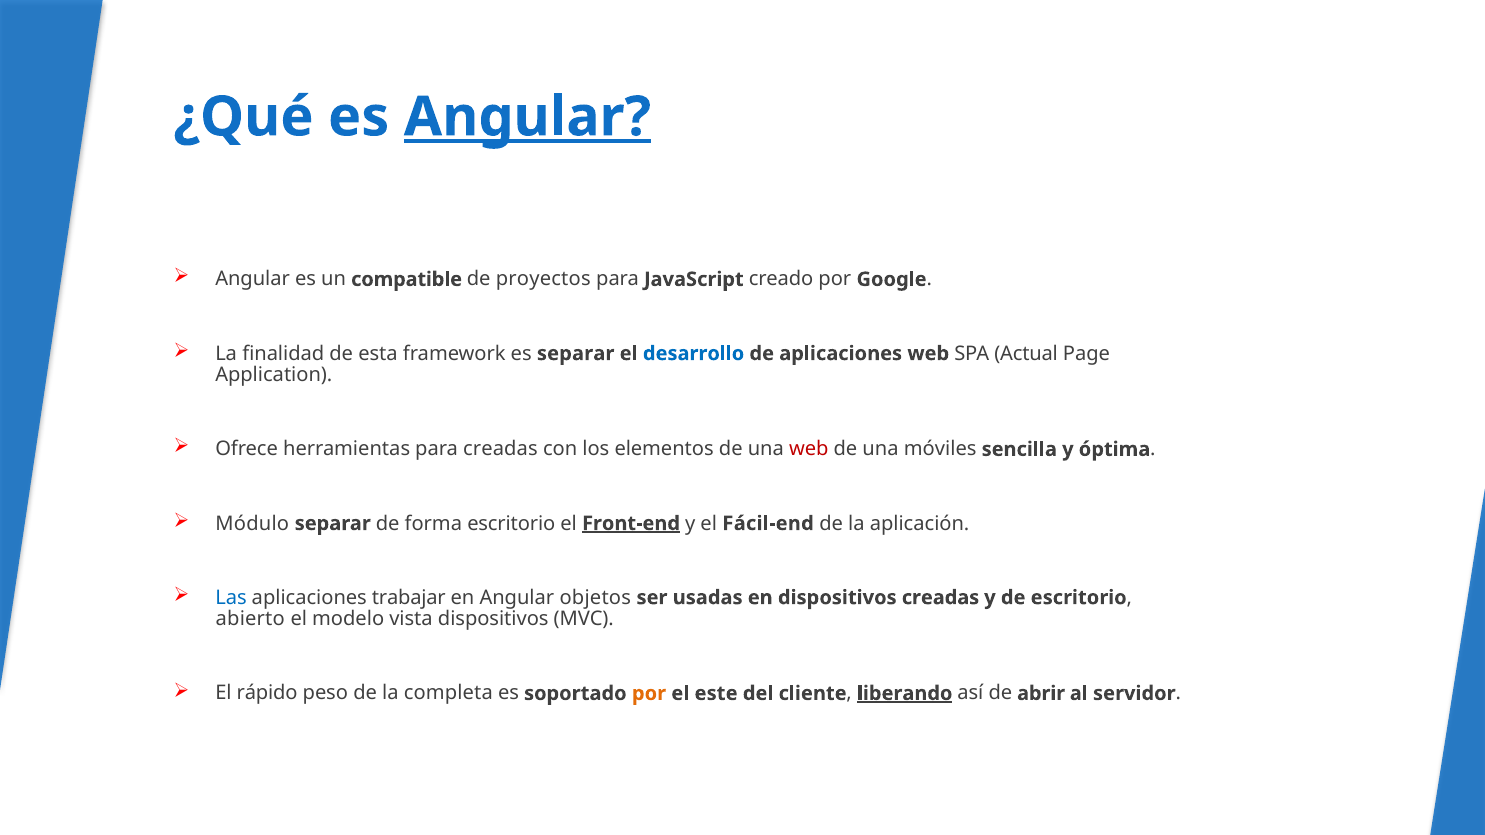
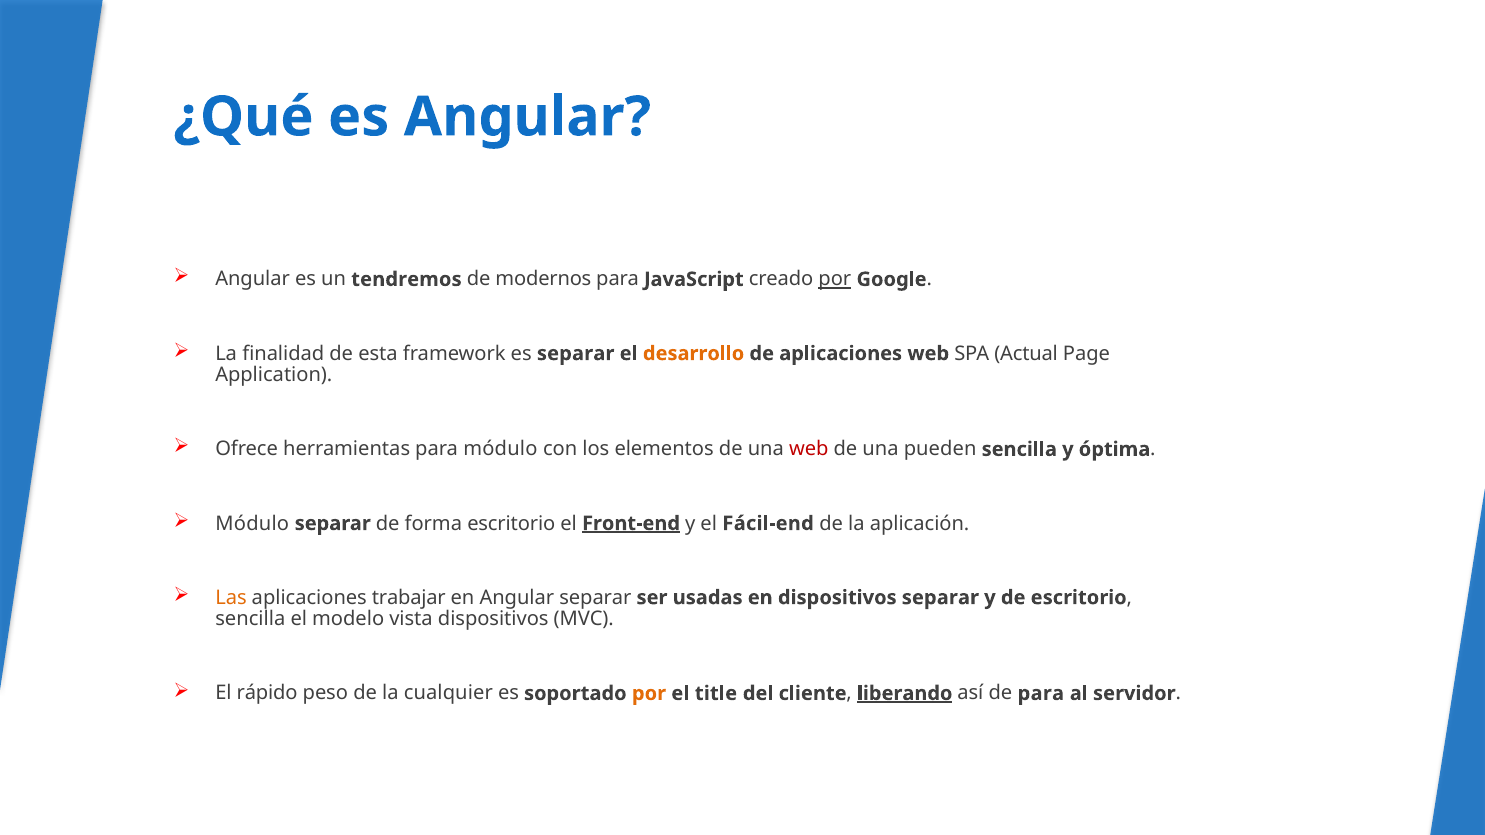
Angular underline: present -> none (527, 117)
compatible: compatible -> tendremos (406, 279)
proyectos: proyectos -> modernos (543, 279)
por underline: none -> present (835, 279)
desarrollo colour: blue -> orange (694, 354)
para creadas: creadas -> módulo (500, 449)
móviles: móviles -> pueden (940, 449)
Las colour: blue -> orange (231, 598)
Angular objetos: objetos -> separar (595, 598)
dispositivos creadas: creadas -> separar (940, 598)
abierto: abierto -> sencilla (250, 619)
completa: completa -> cualquier (448, 694)
este: este -> title (716, 694)
de abrir: abrir -> para (1041, 694)
